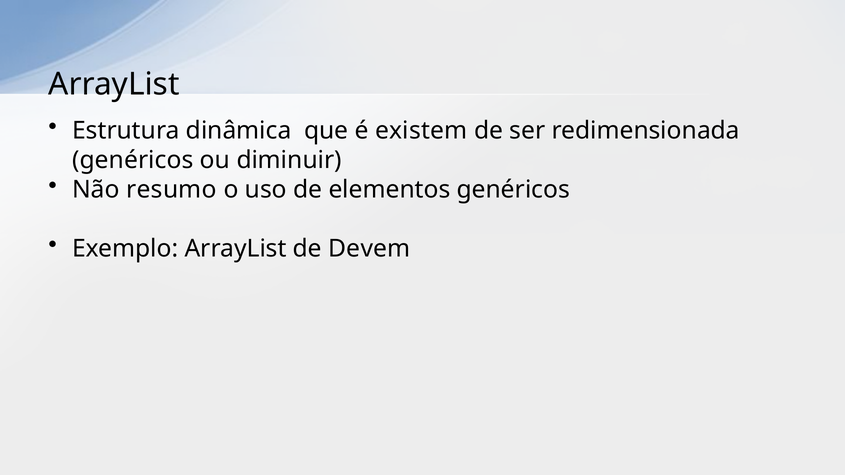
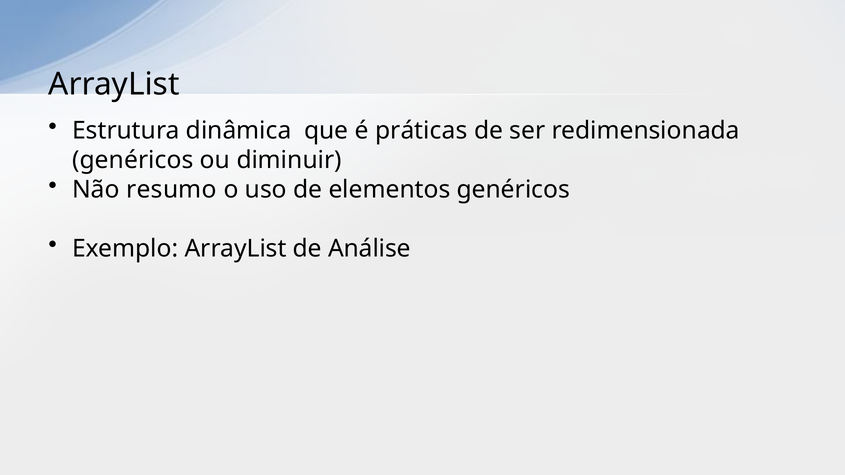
existem: existem -> práticas (421, 131)
Devem: Devem -> Análise (369, 249)
